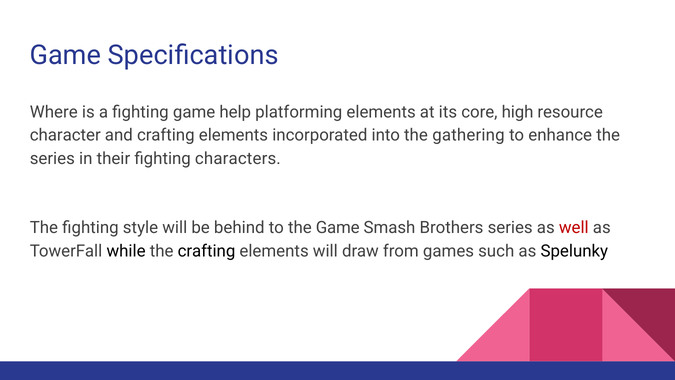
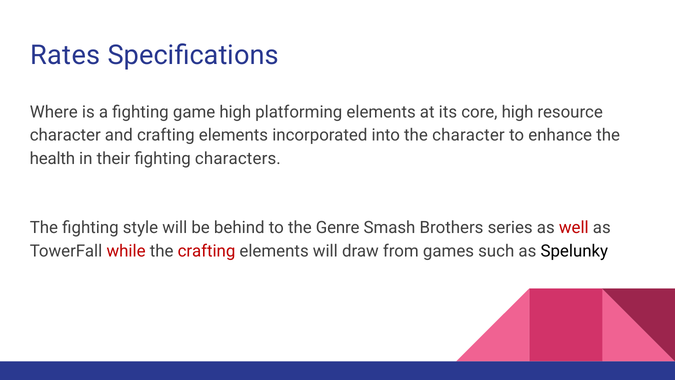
Game: Game -> Rates (65, 55)
game help: help -> high (235, 112)
the gathering: gathering -> character (468, 135)
series: series -> health (52, 158)
the Game: Game -> Genre (338, 227)
while colour: black -> red (126, 251)
crafting colour: black -> red (207, 251)
